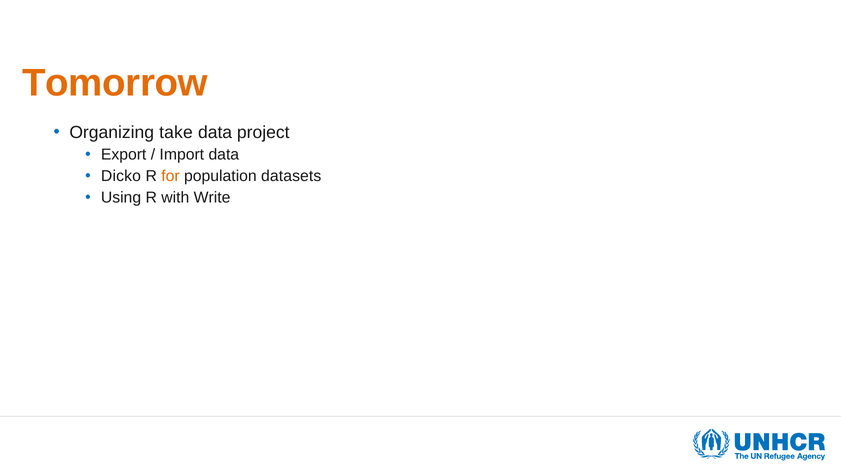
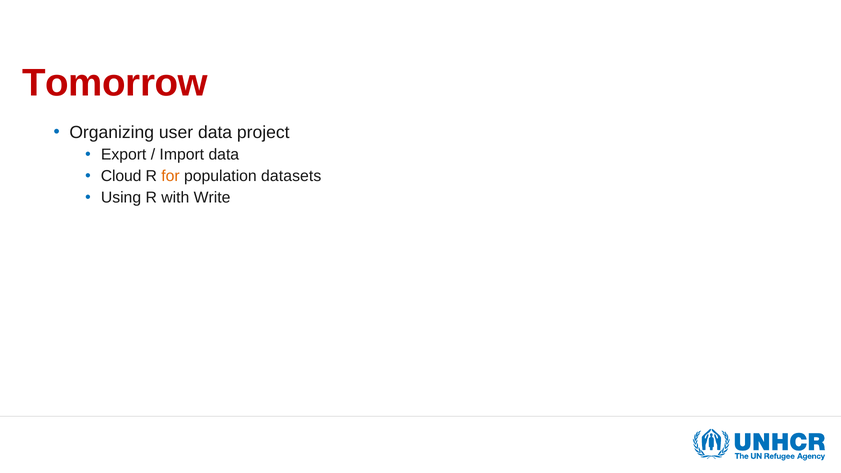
Tomorrow colour: orange -> red (115, 83)
take: take -> user (176, 132)
Dicko: Dicko -> Cloud (121, 176)
